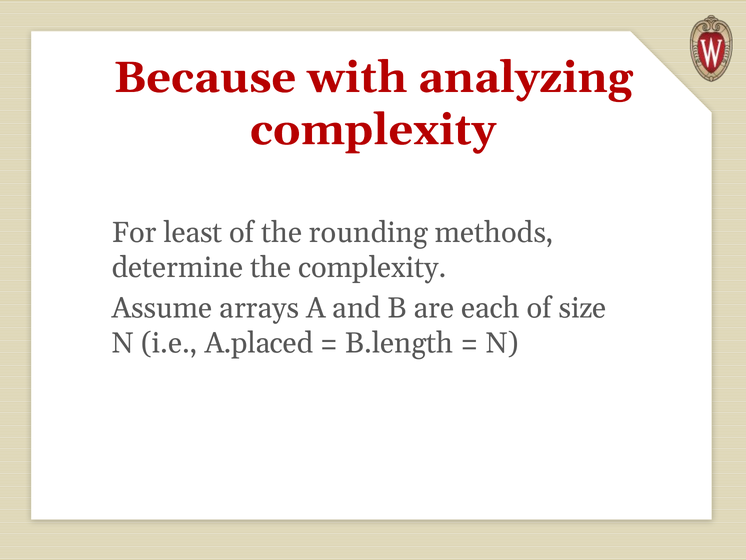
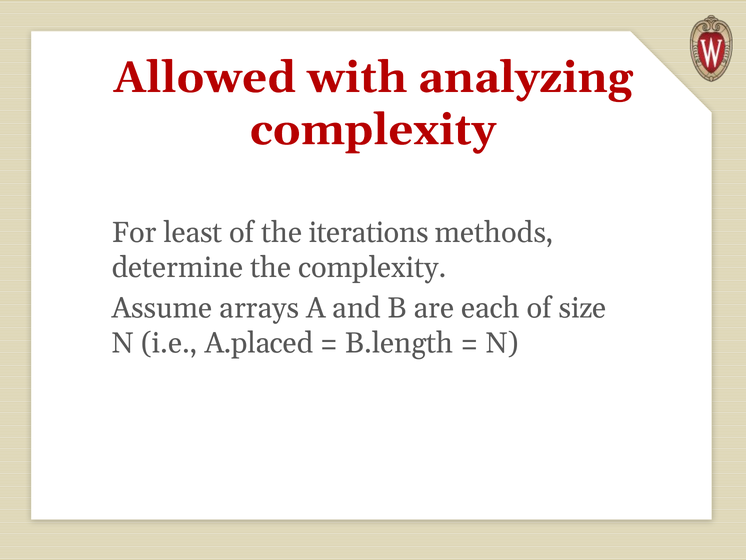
Because: Because -> Allowed (205, 78)
rounding: rounding -> iterations (369, 232)
